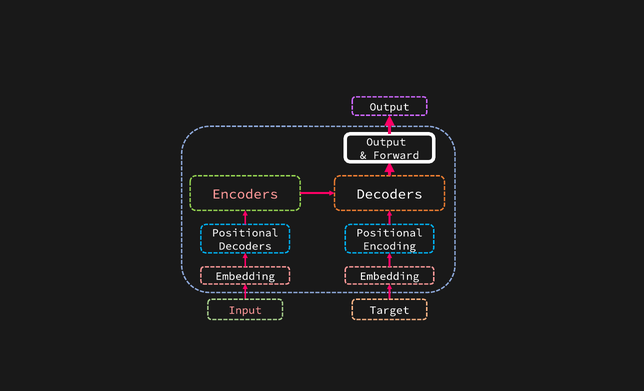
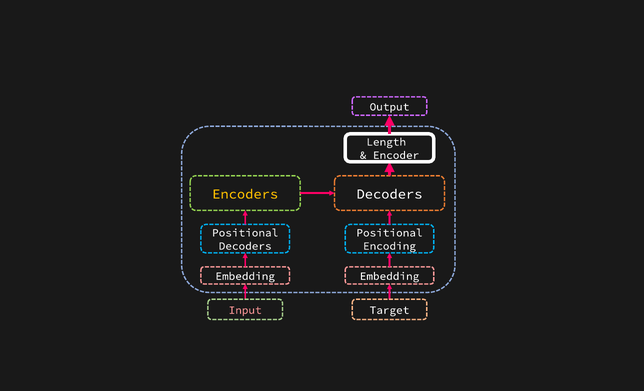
Output: Output -> Length (386, 142)
Forward: Forward -> Encoder (396, 155)
Encoders colour: pink -> yellow (245, 194)
